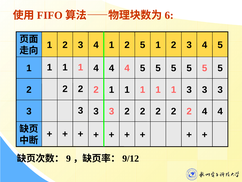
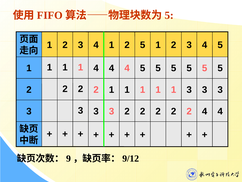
6: 6 -> 5 (169, 15)
